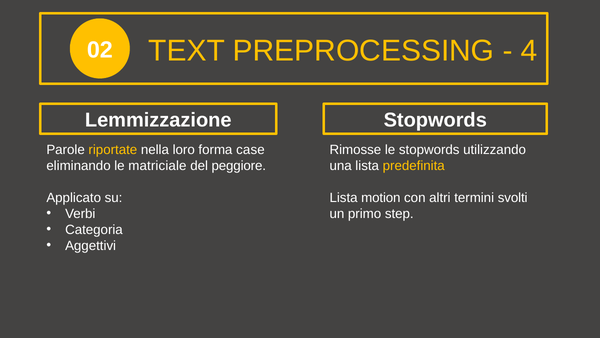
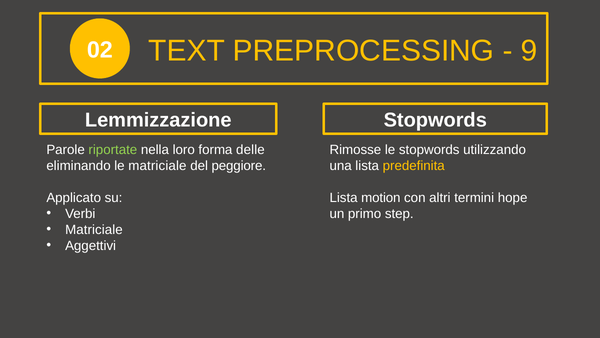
4: 4 -> 9 (529, 51)
riportate colour: yellow -> light green (113, 150)
case: case -> delle (250, 150)
svolti: svolti -> hope (513, 198)
Categoria: Categoria -> Matriciale (94, 229)
